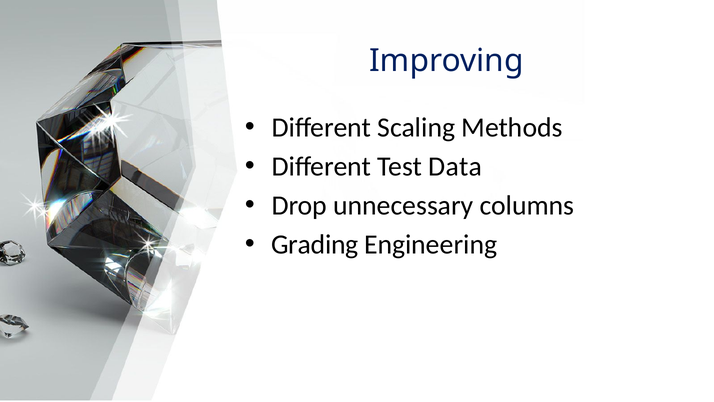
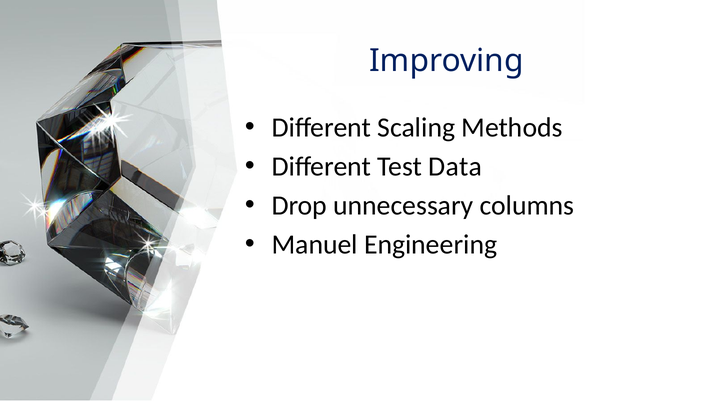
Grading: Grading -> Manuel (315, 244)
